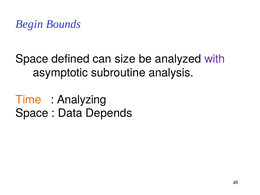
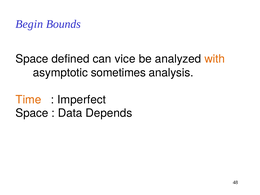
size: size -> vice (125, 59)
with colour: purple -> orange (215, 59)
subroutine: subroutine -> sometimes (118, 73)
Analyzing: Analyzing -> Imperfect (82, 100)
